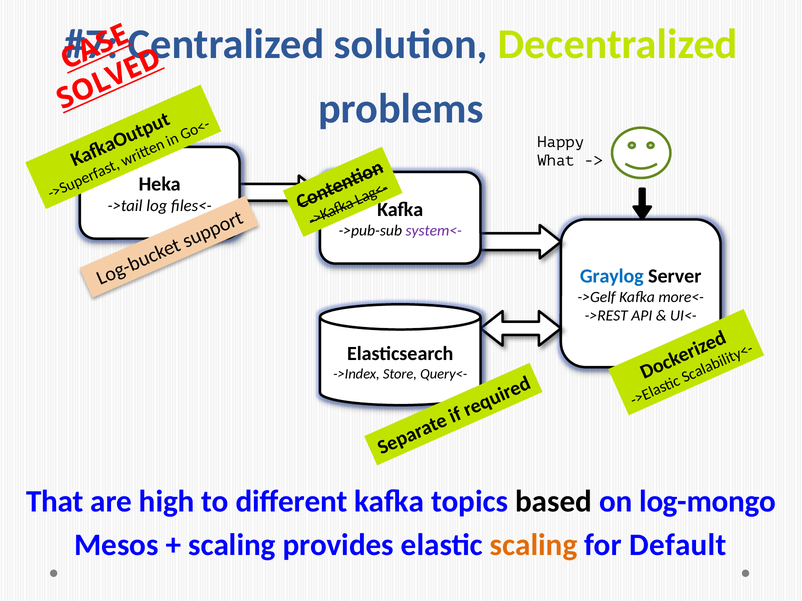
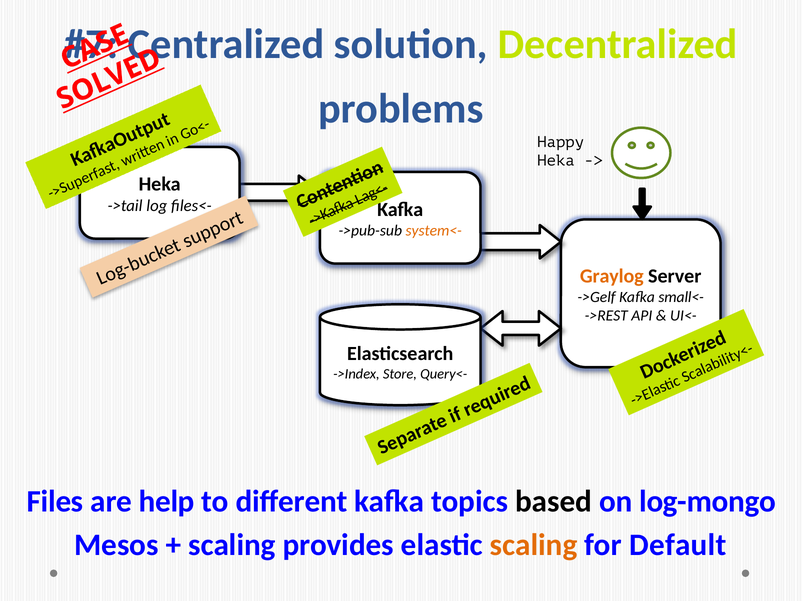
What: What -> Heka (556, 161)
system<- colour: purple -> orange (434, 231)
Graylog colour: blue -> orange (612, 276)
more<-: more<- -> small<- (681, 297)
That: That -> Files (55, 502)
high: high -> help (167, 502)
